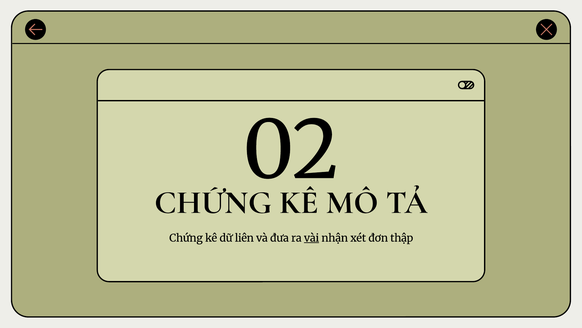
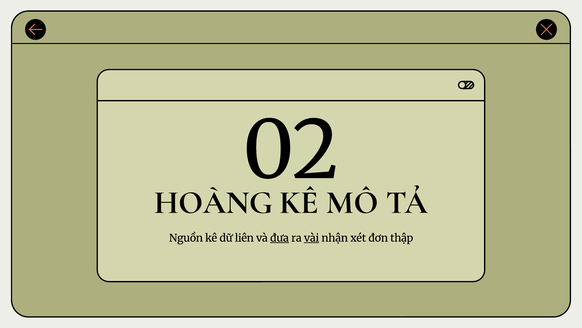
CHỨNG: CHỨNG -> HOÀNG (213, 202)
Chứng: Chứng -> Nguồn (186, 238)
đưa underline: none -> present (279, 238)
